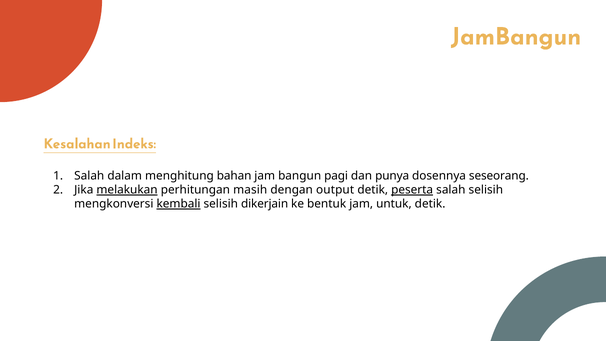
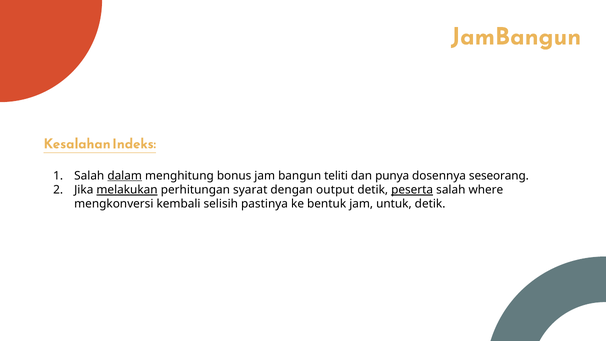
dalam underline: none -> present (125, 176)
bahan: bahan -> bonus (234, 176)
pagi: pagi -> teliti (336, 176)
masih: masih -> syarat (250, 190)
salah selisih: selisih -> where (486, 190)
kembali underline: present -> none (179, 204)
dikerjain: dikerjain -> pastinya (265, 204)
